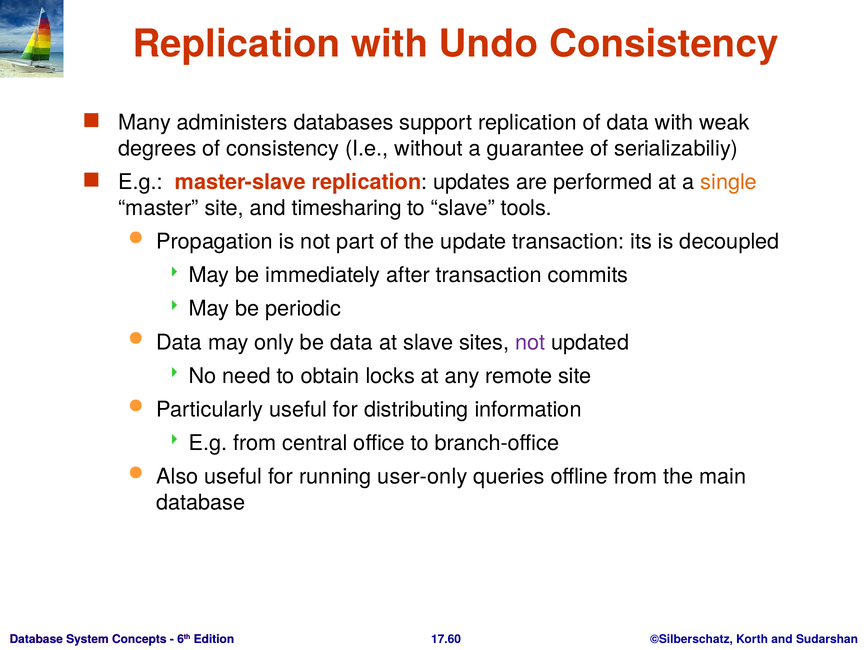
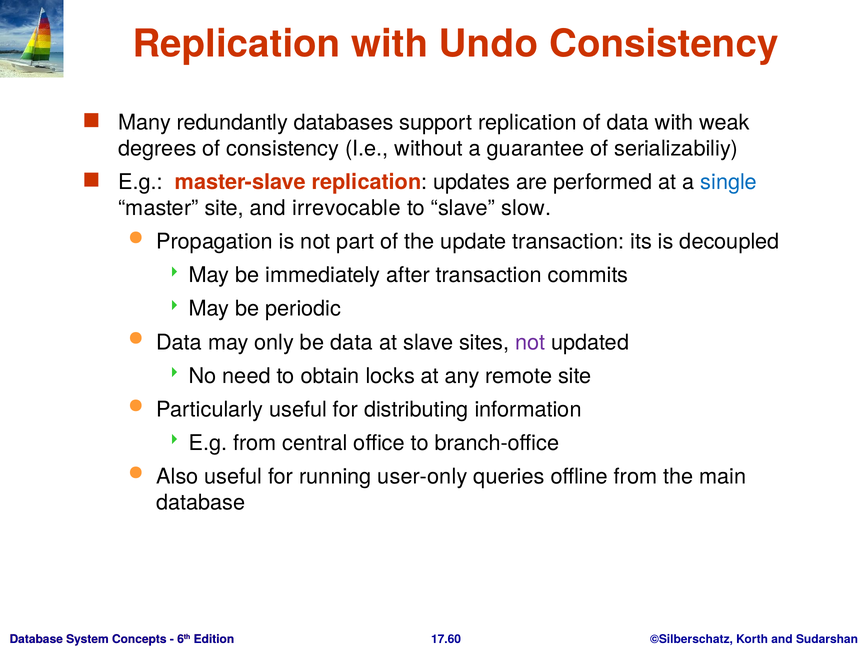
administers: administers -> redundantly (232, 123)
single colour: orange -> blue (729, 182)
timesharing: timesharing -> irrevocable (346, 208)
tools: tools -> slow (526, 208)
